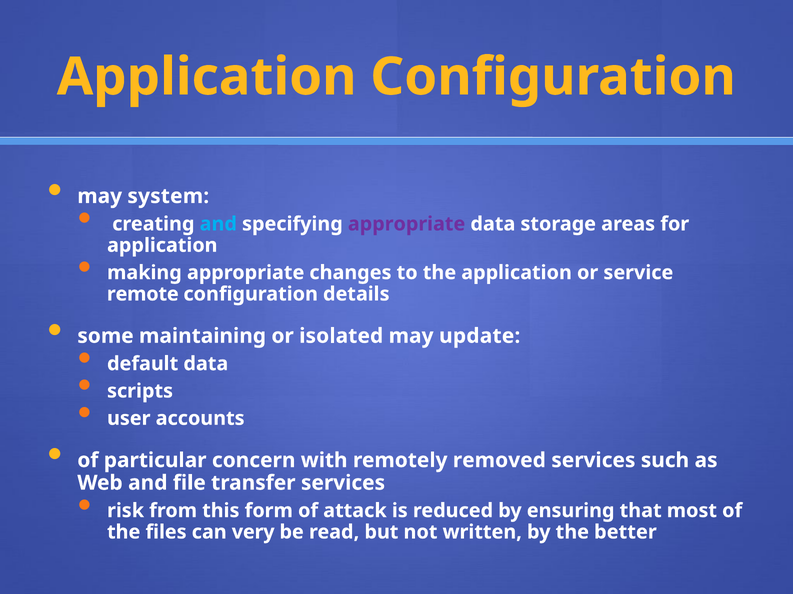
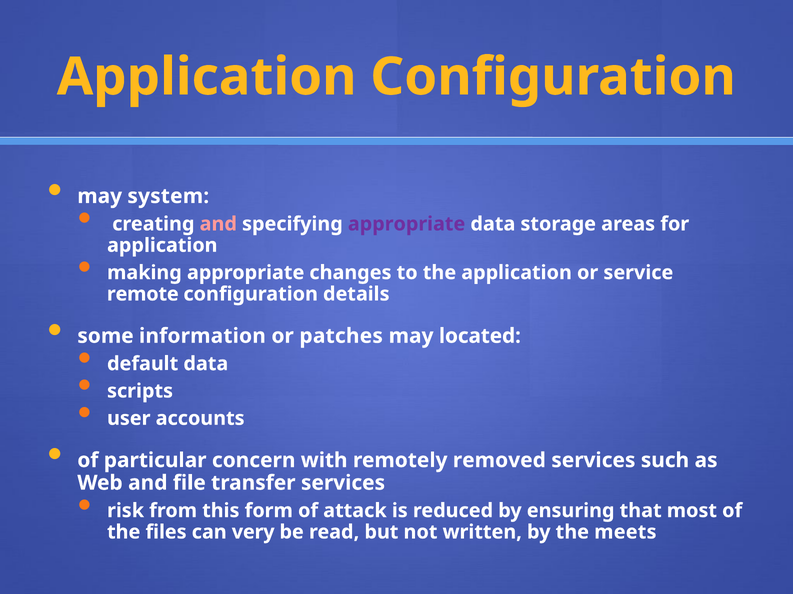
and colour: light blue -> pink (218, 224)
maintaining: maintaining -> information (202, 336)
isolated: isolated -> patches (341, 336)
update: update -> located (480, 336)
better: better -> meets (625, 533)
